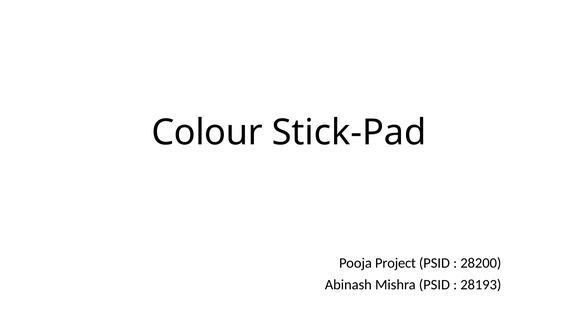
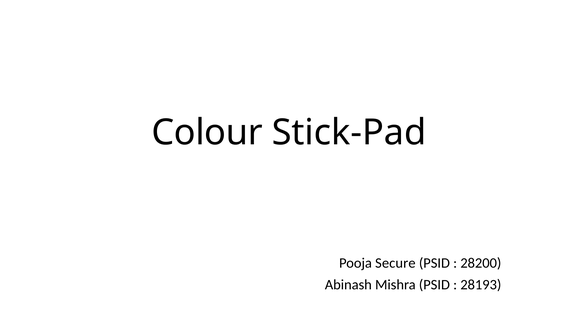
Project: Project -> Secure (395, 263)
